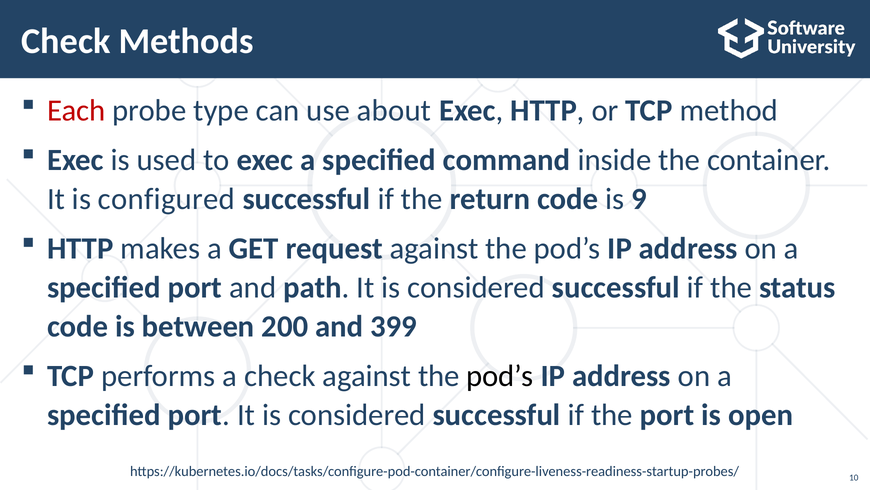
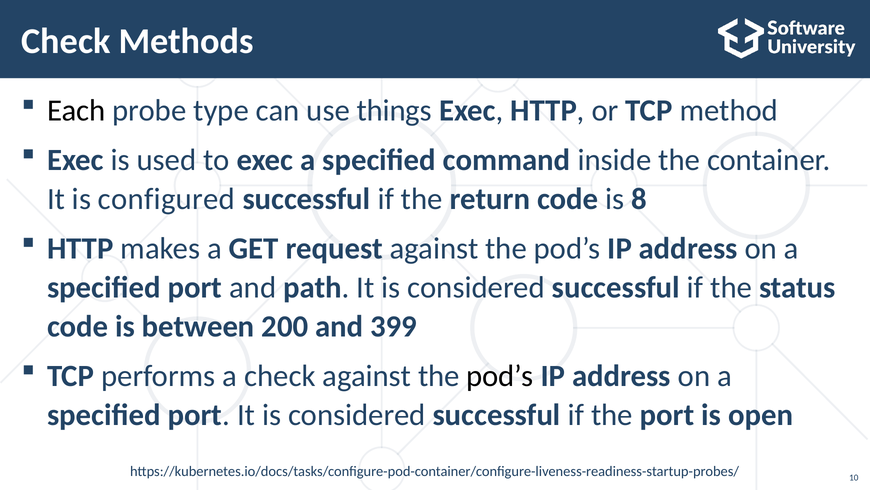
Each colour: red -> black (76, 110)
about: about -> things (394, 110)
9: 9 -> 8 (639, 199)
